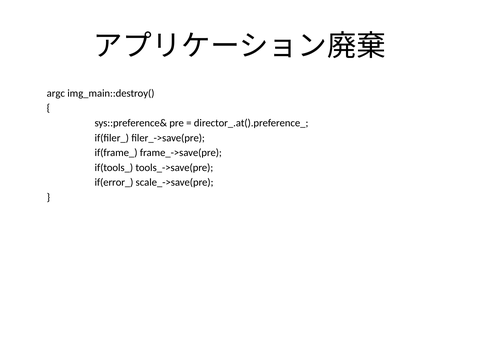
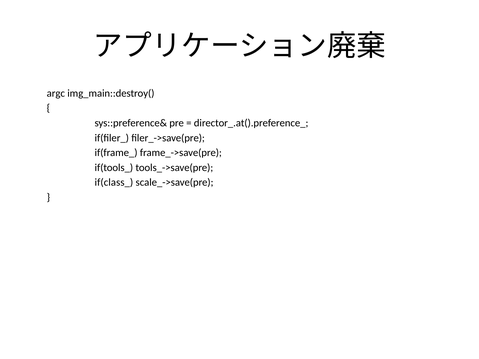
if(error_: if(error_ -> if(class_ (114, 183)
